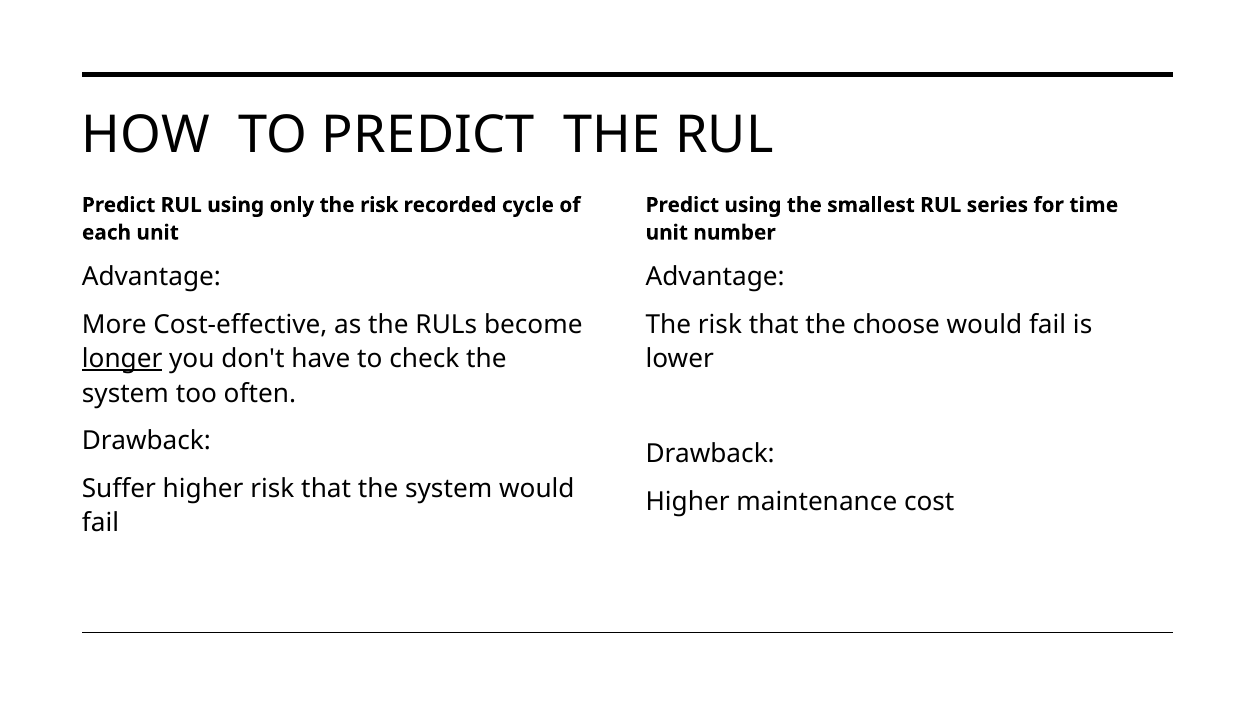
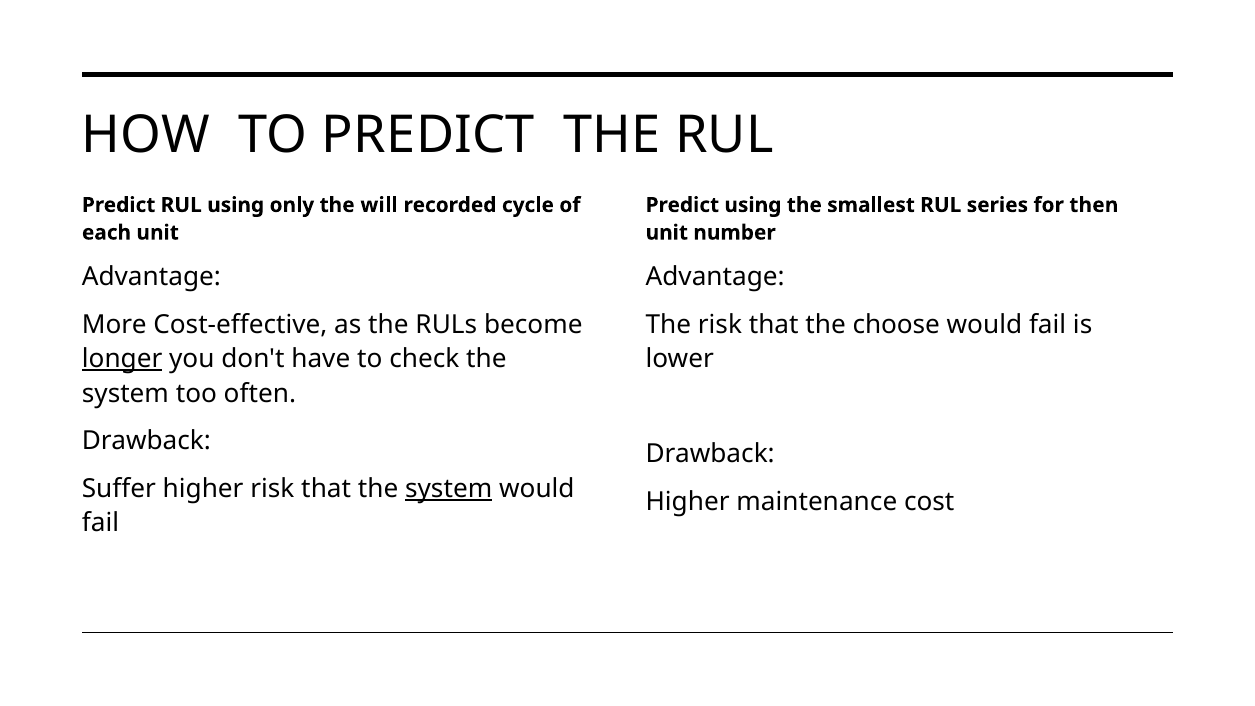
only the risk: risk -> will (379, 205)
time: time -> then (1094, 205)
system underline: none -> present (449, 489)
